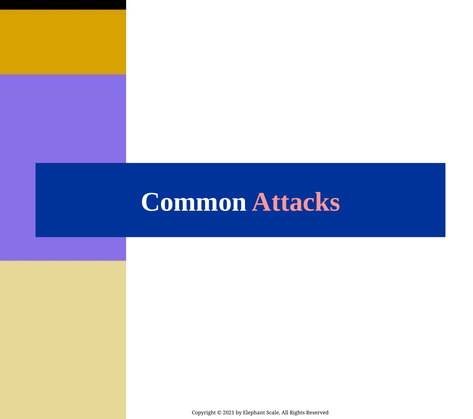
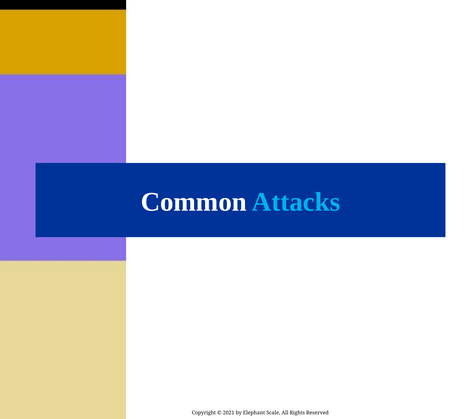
Attacks colour: pink -> light blue (296, 202)
